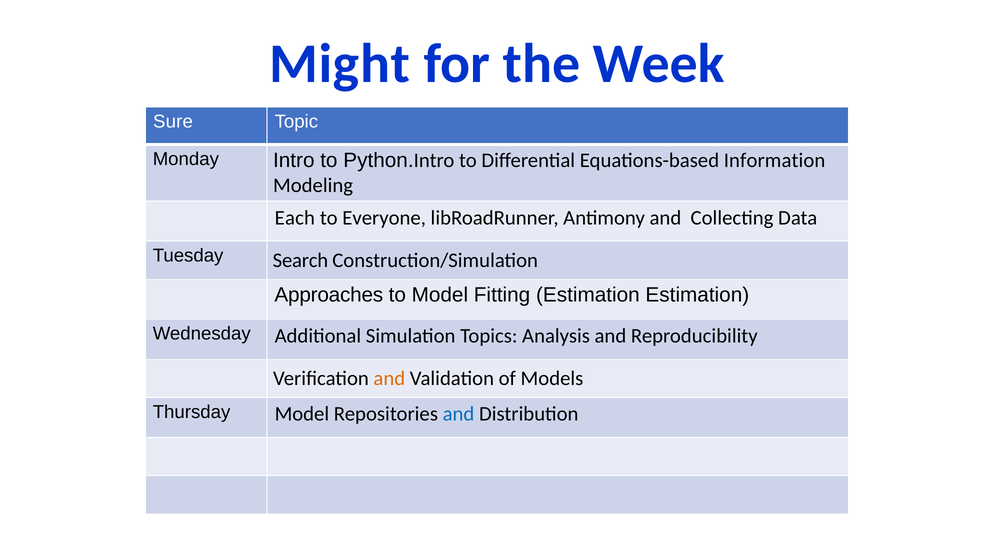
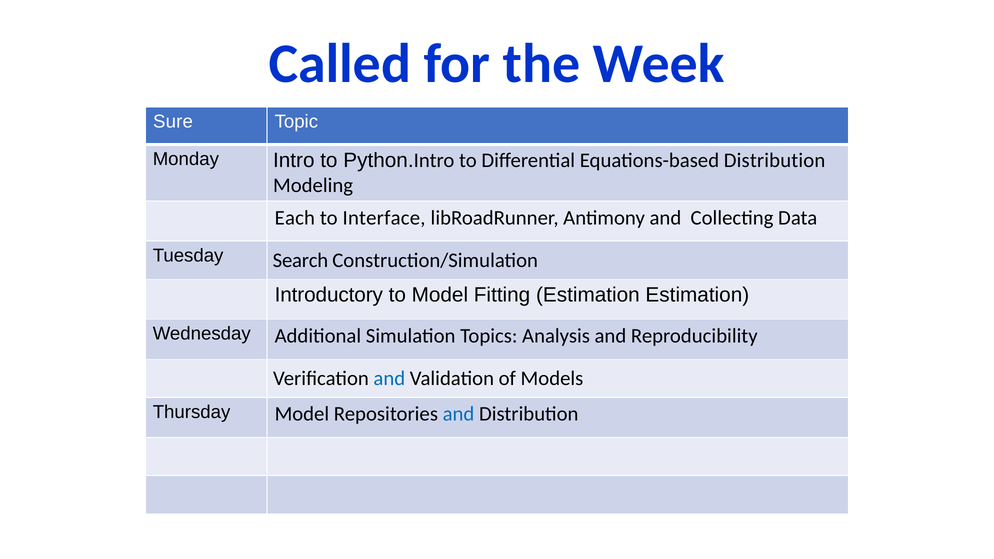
Might: Might -> Called (340, 64)
Equations-based Information: Information -> Distribution (775, 160)
Everyone: Everyone -> Interface (384, 218)
Approaches: Approaches -> Introductory (329, 295)
and colour: orange -> blue (389, 379)
